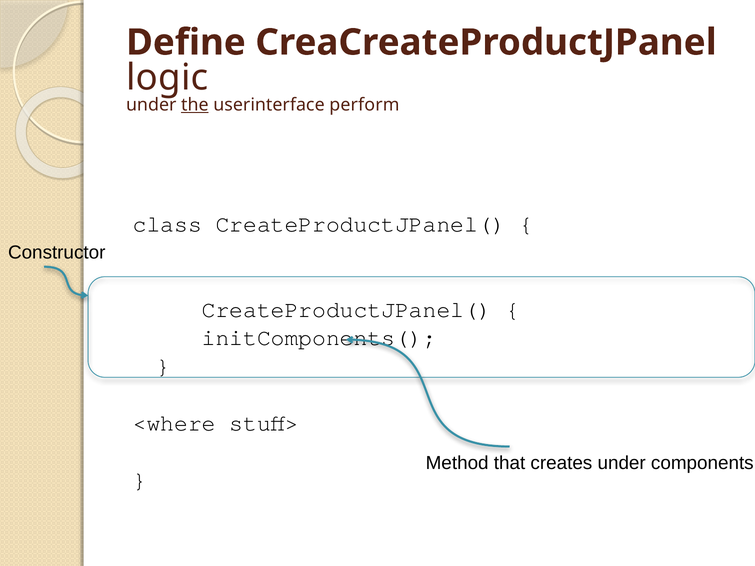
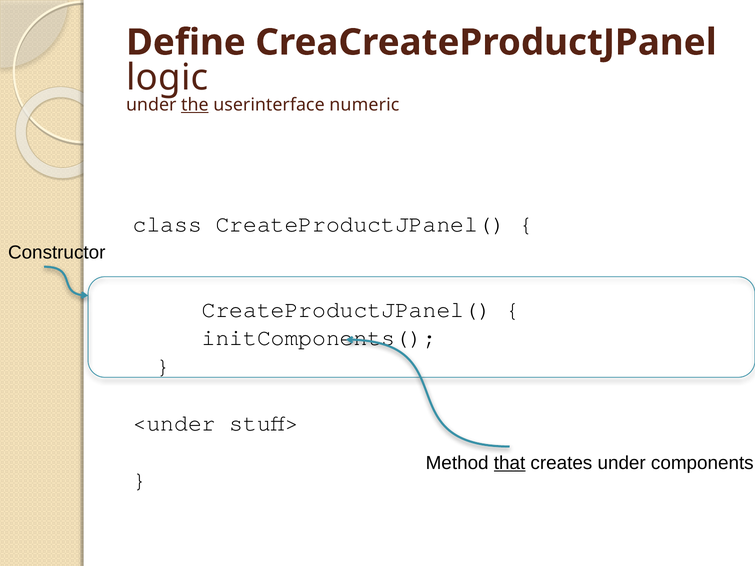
perform: perform -> numeric (364, 105)
<where: <where -> <under (174, 423)
that underline: none -> present (510, 463)
